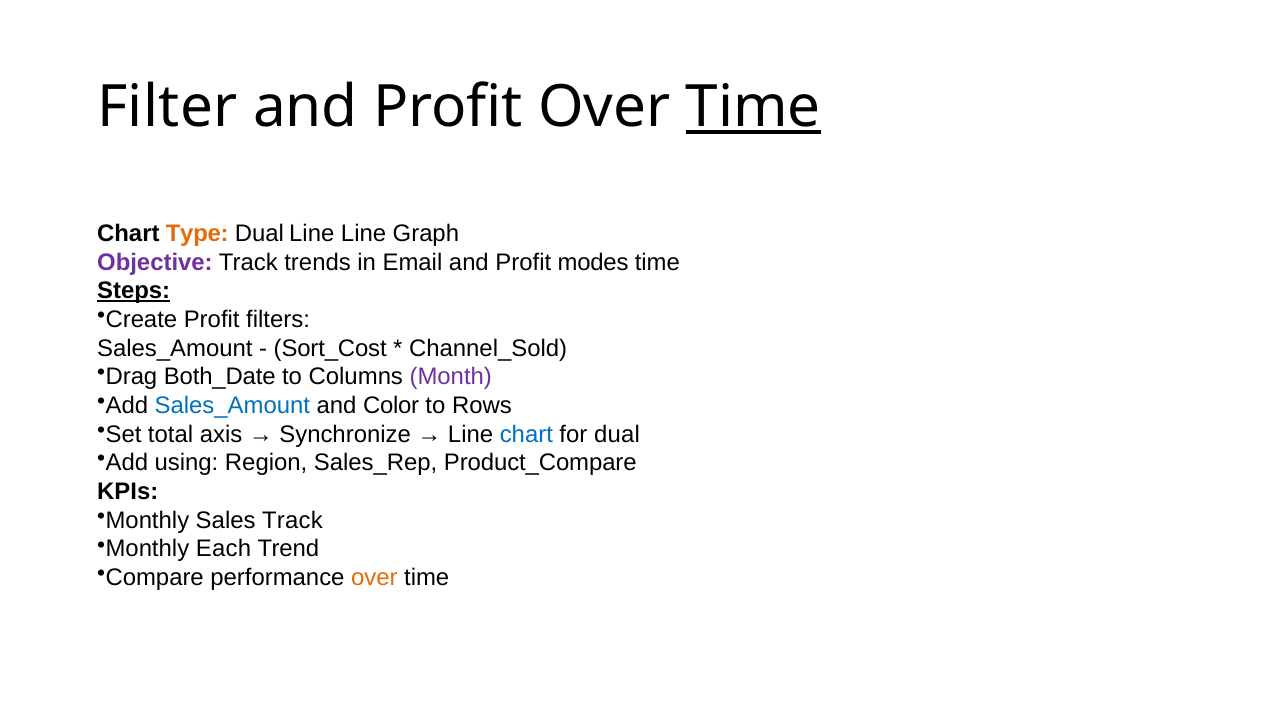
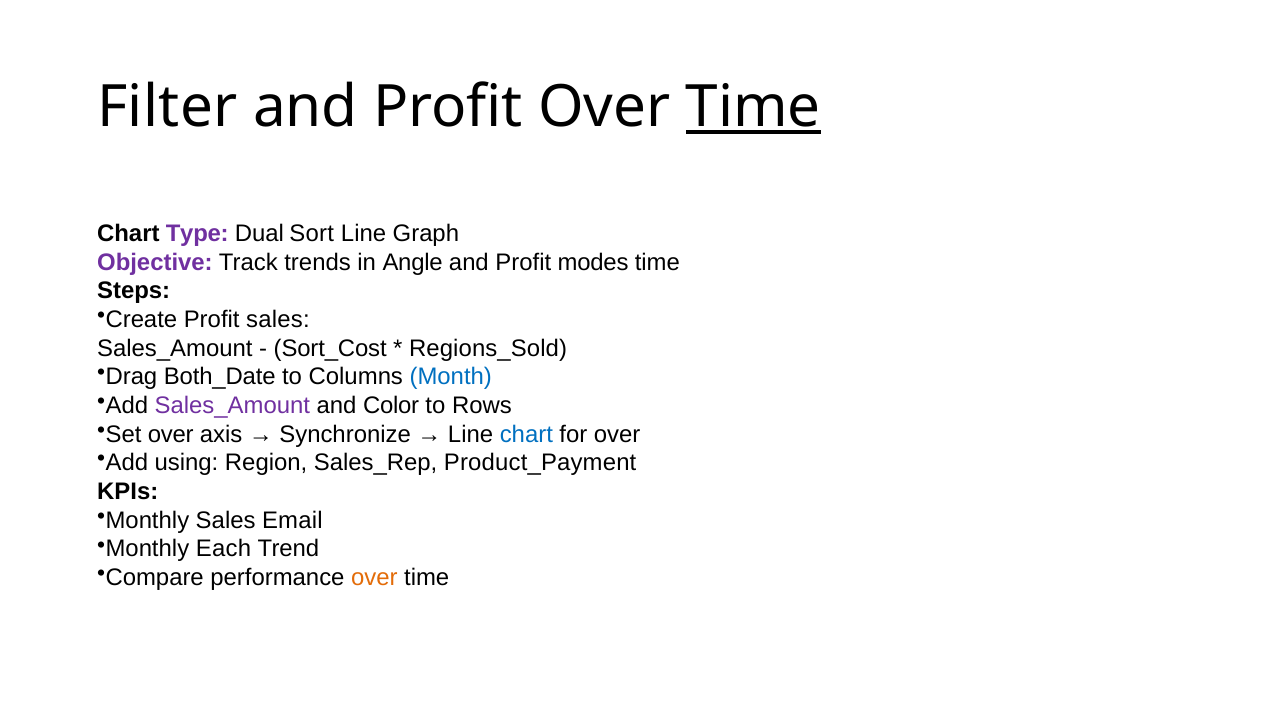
Type colour: orange -> purple (197, 234)
Dual Line: Line -> Sort (312, 234)
Email: Email -> Angle (413, 262)
Steps underline: present -> none (134, 291)
Profit filters: filters -> sales (278, 320)
Channel_Sold: Channel_Sold -> Regions_Sold (488, 348)
Month colour: purple -> blue (451, 377)
Sales_Amount colour: blue -> purple (232, 406)
Set total: total -> over (171, 434)
for dual: dual -> over (617, 434)
Product_Compare: Product_Compare -> Product_Payment (540, 463)
Sales Track: Track -> Email (292, 520)
